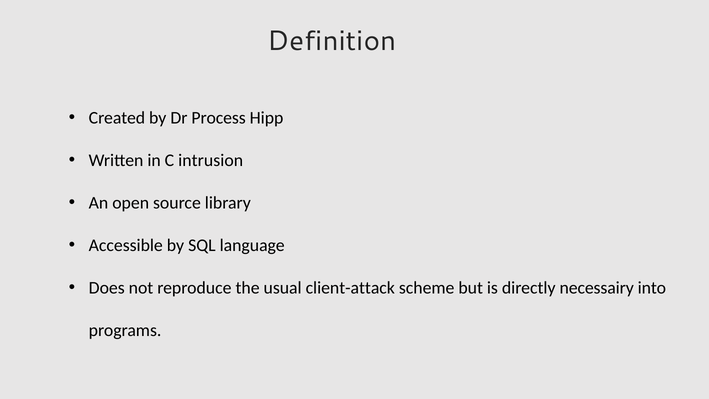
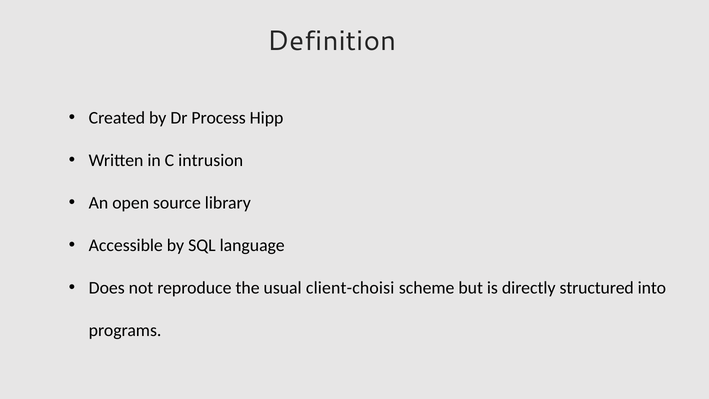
client-attack: client-attack -> client-choisi (350, 288)
necessairy: necessairy -> structured (597, 288)
